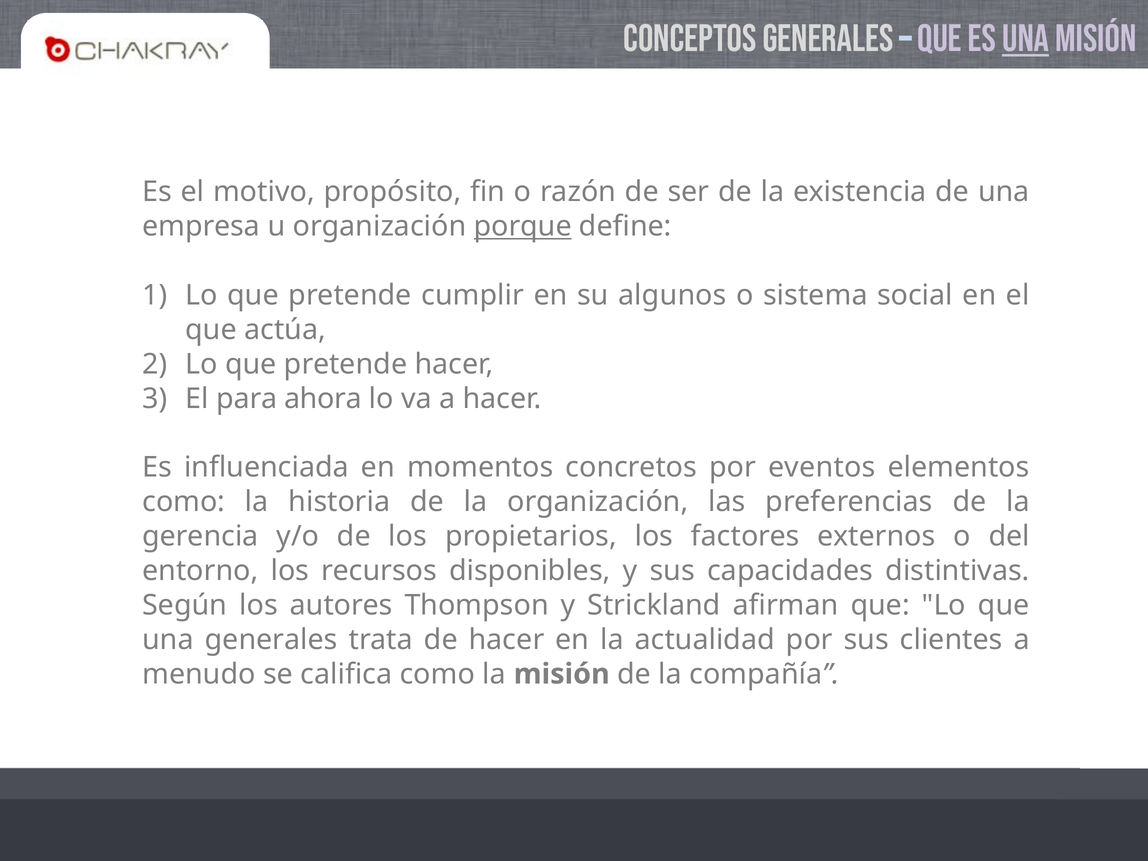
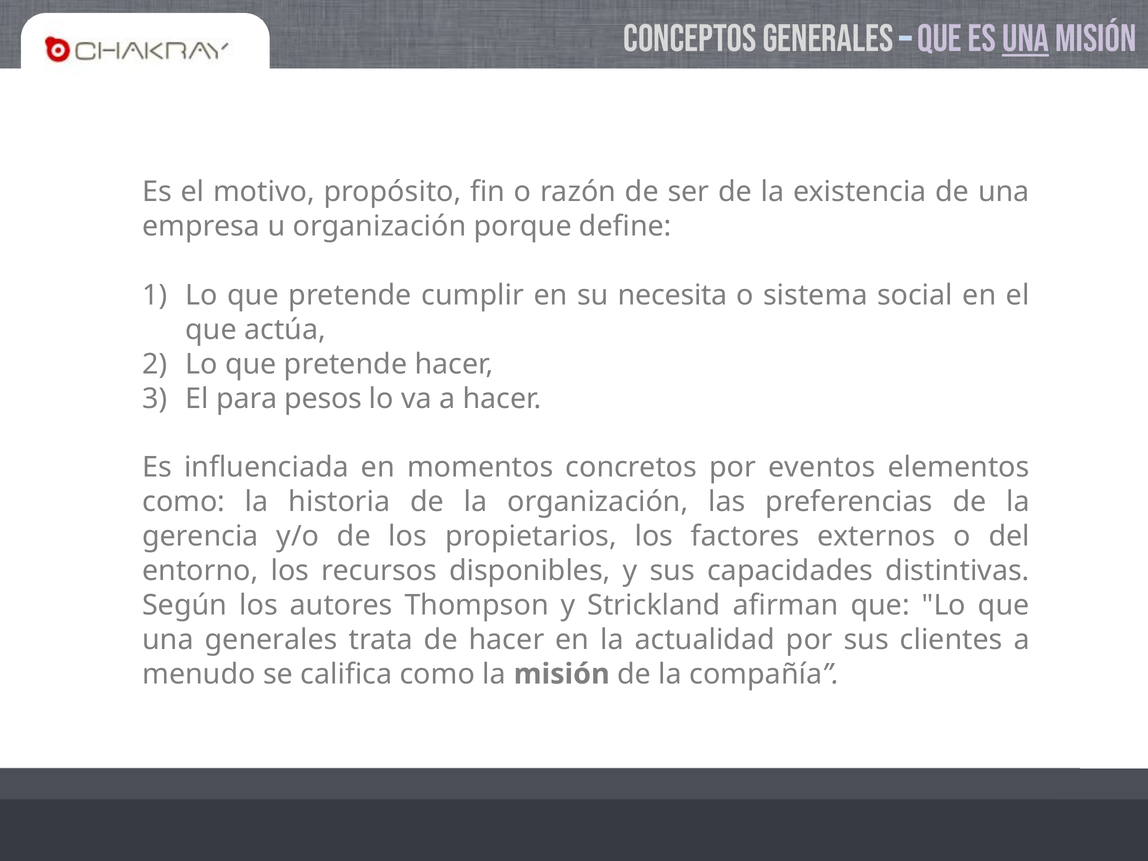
porque underline: present -> none (523, 226)
algunos: algunos -> necesita (673, 295)
ahora: ahora -> pesos (323, 399)
